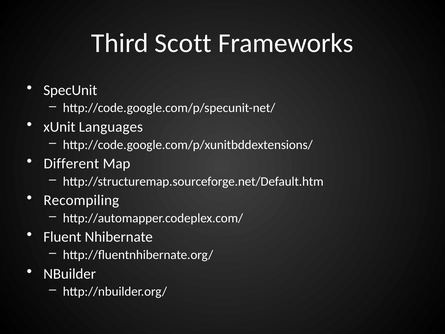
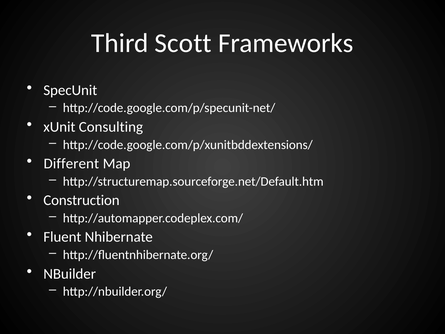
Languages: Languages -> Consulting (111, 127)
Recompiling: Recompiling -> Construction (81, 200)
